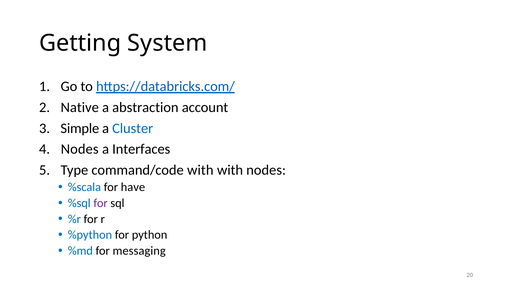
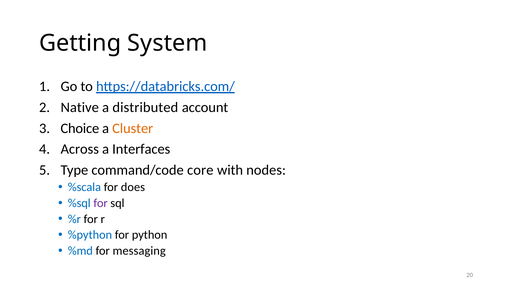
abstraction: abstraction -> distributed (145, 107)
Simple: Simple -> Choice (80, 128)
Cluster colour: blue -> orange (133, 128)
Nodes: Nodes -> Across (80, 149)
command/code with: with -> core (200, 170)
have: have -> does (133, 187)
